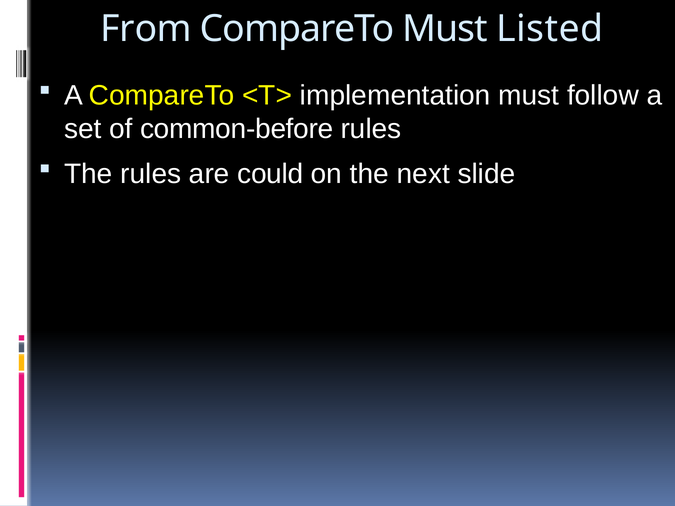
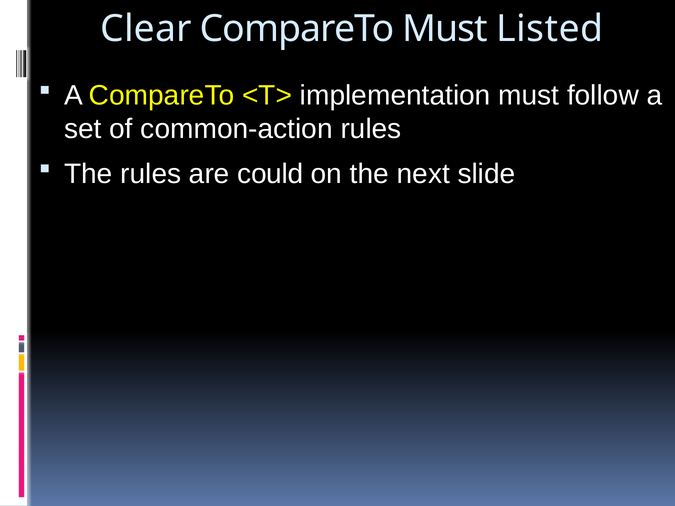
From: From -> Clear (146, 29)
common-before: common-before -> common-action (237, 129)
